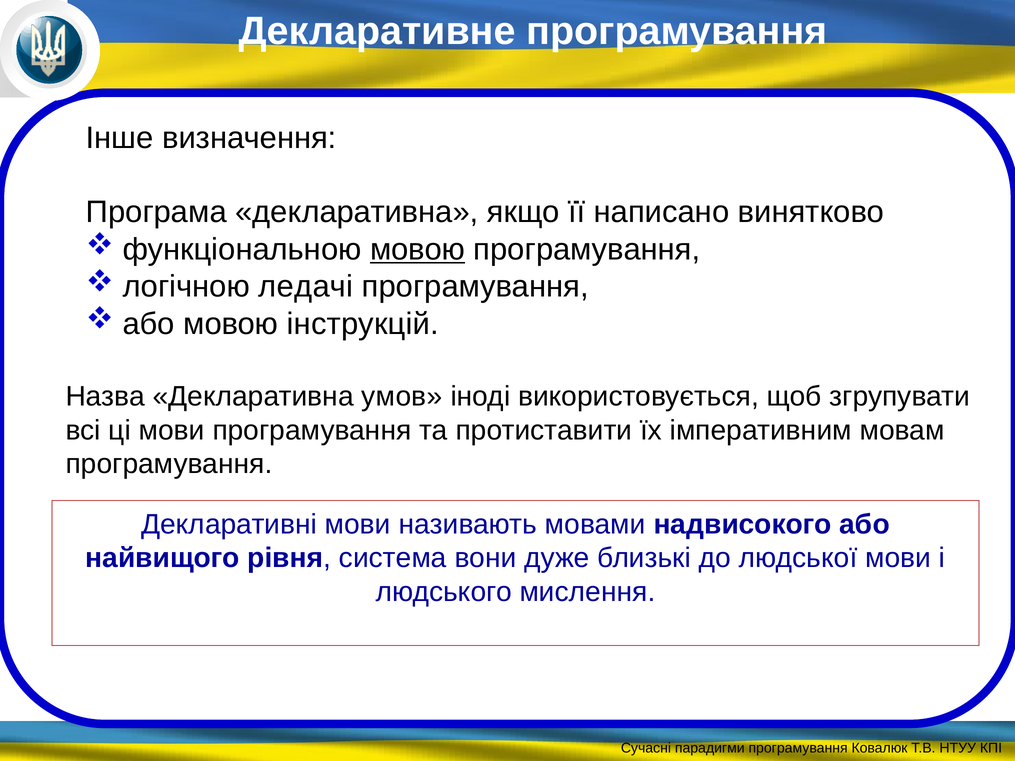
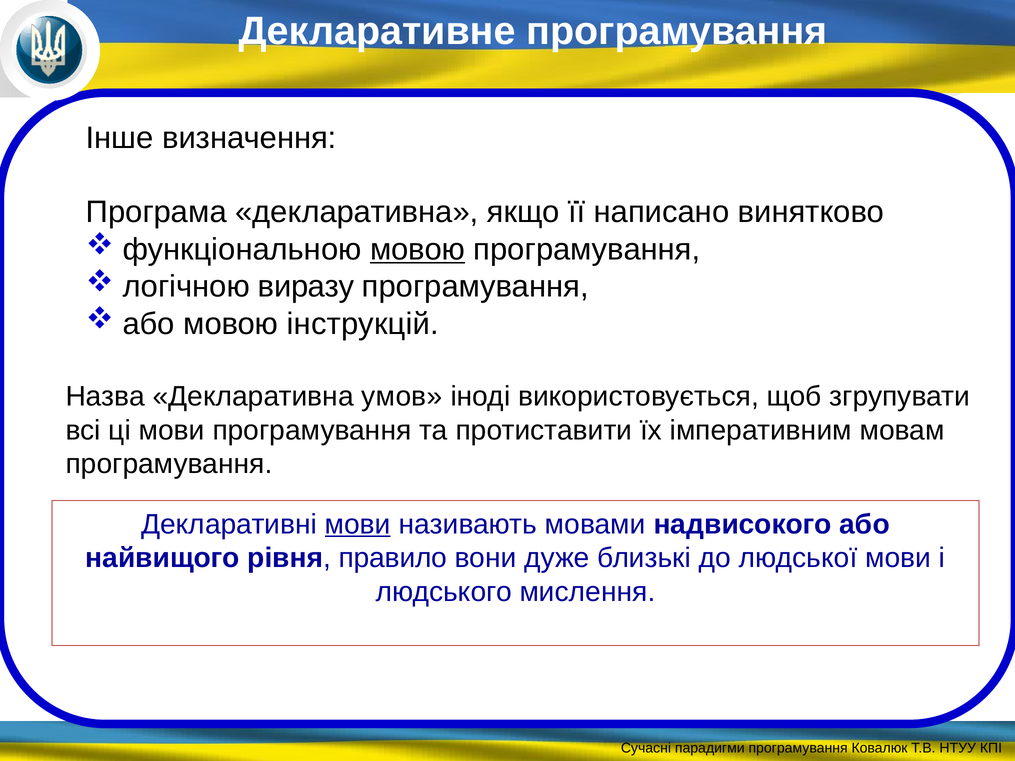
ледачі: ледачі -> виразу (306, 287)
мови underline: none -> present (358, 524)
система: система -> правило (393, 558)
